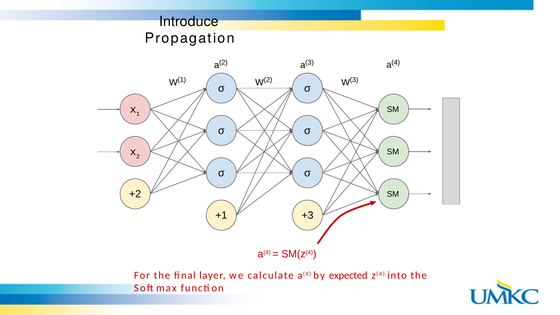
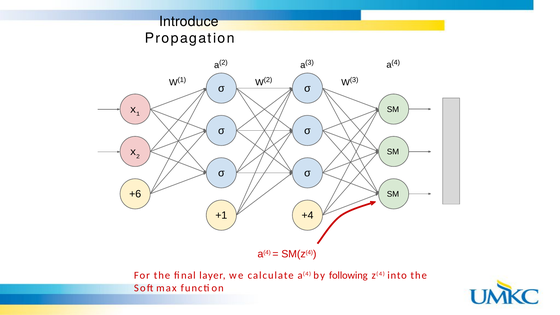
+2: +2 -> +6 (135, 194)
+3: +3 -> +4 (307, 215)
expected: expected -> following (348, 275)
